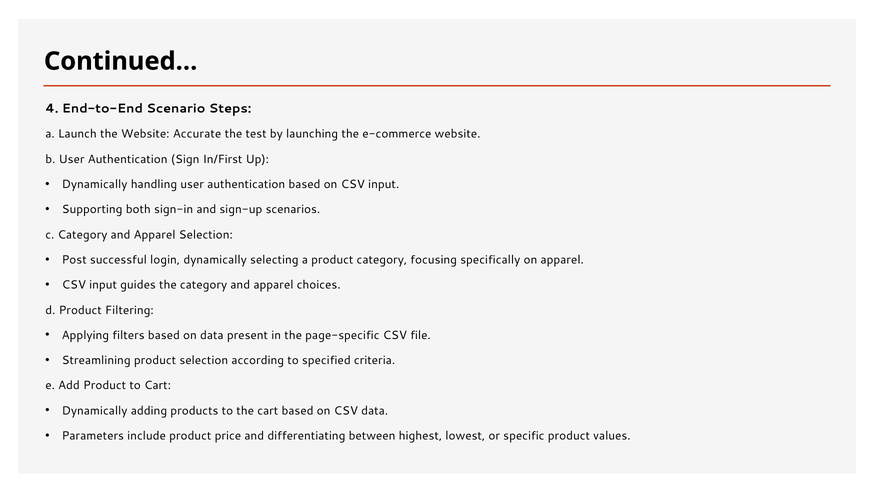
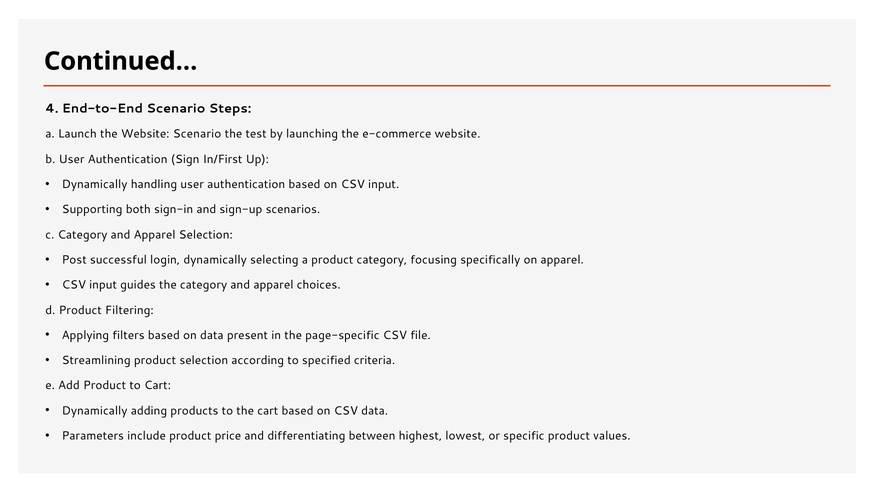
Website Accurate: Accurate -> Scenario (197, 134)
